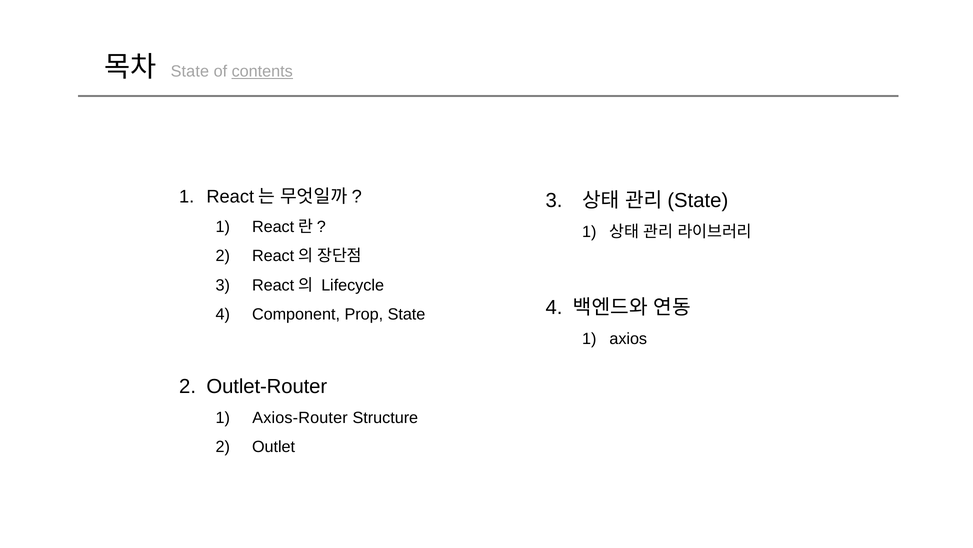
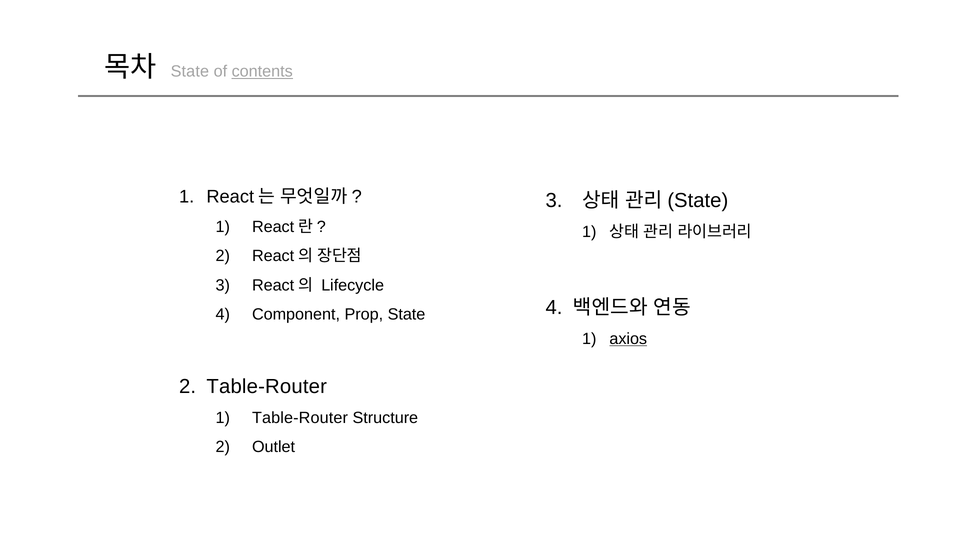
axios underline: none -> present (628, 338)
Outlet-Router: Outlet-Router -> Table-Router (267, 386)
Axios-Router: Axios-Router -> Table-Router (300, 417)
